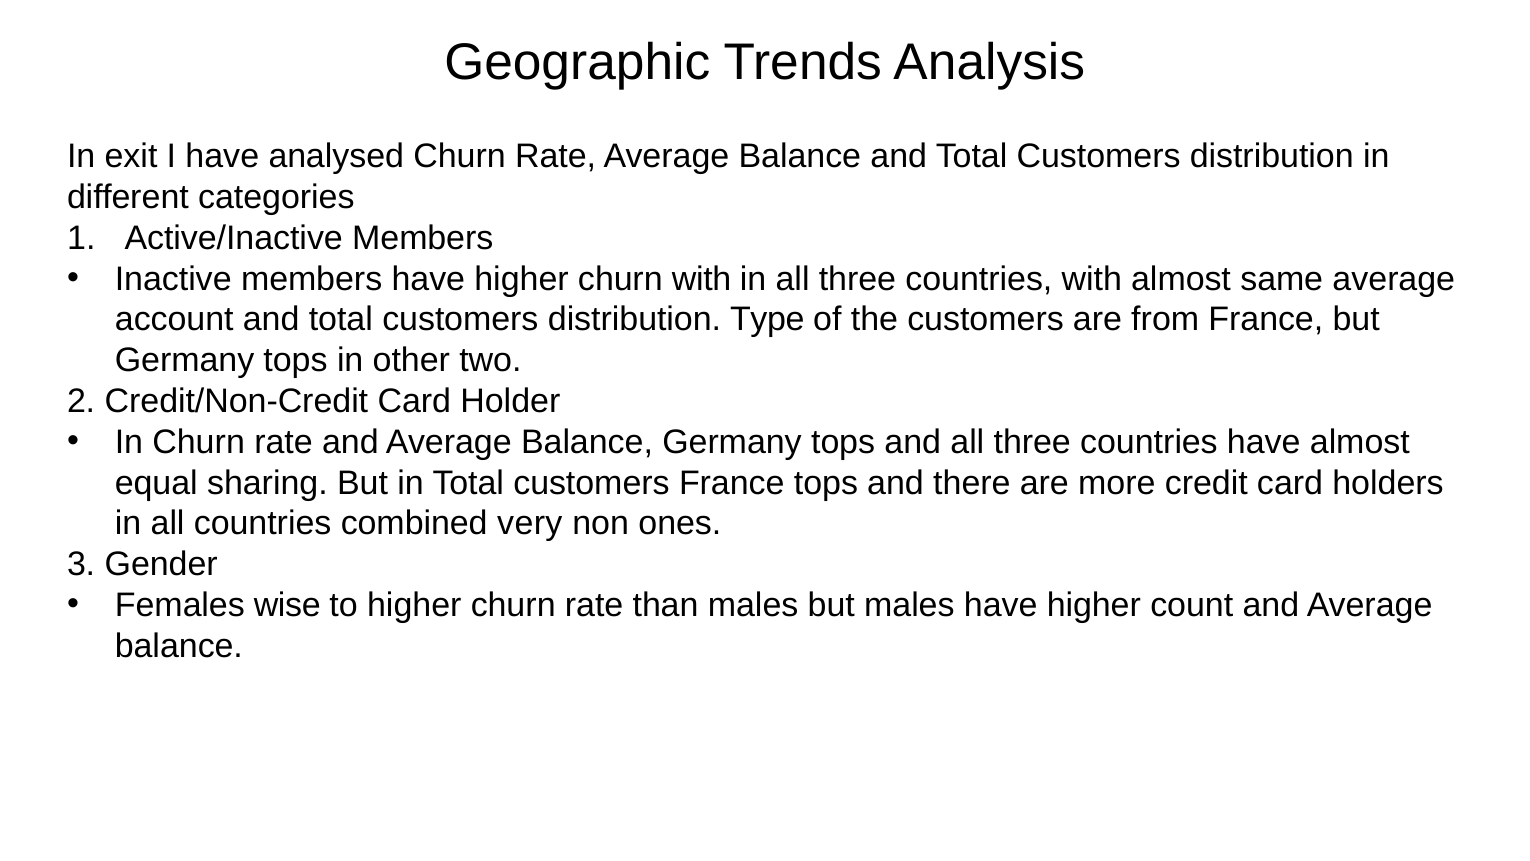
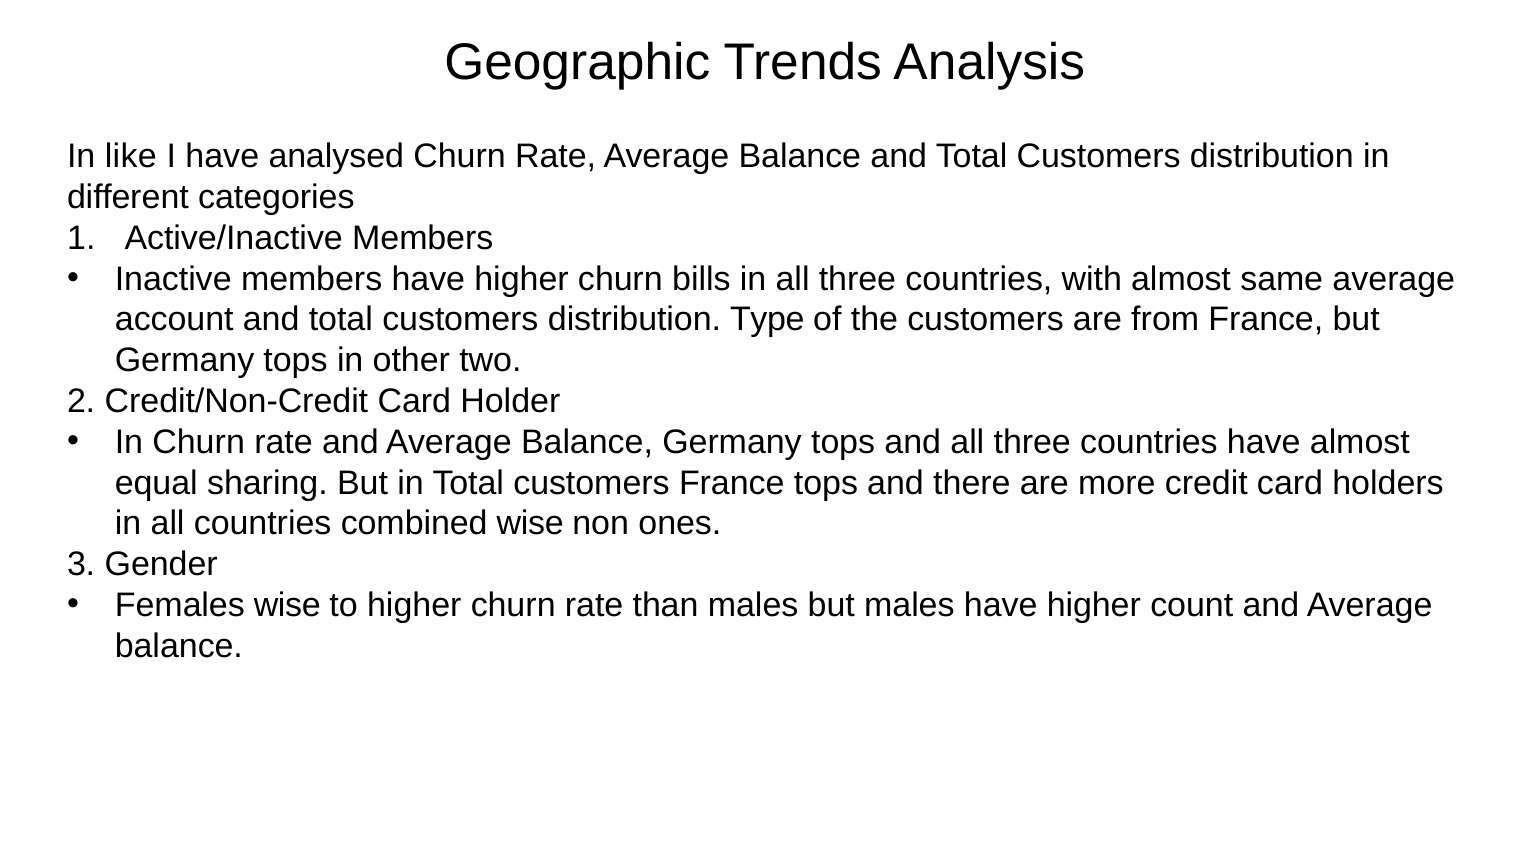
exit: exit -> like (131, 156)
churn with: with -> bills (701, 279)
combined very: very -> wise (530, 523)
